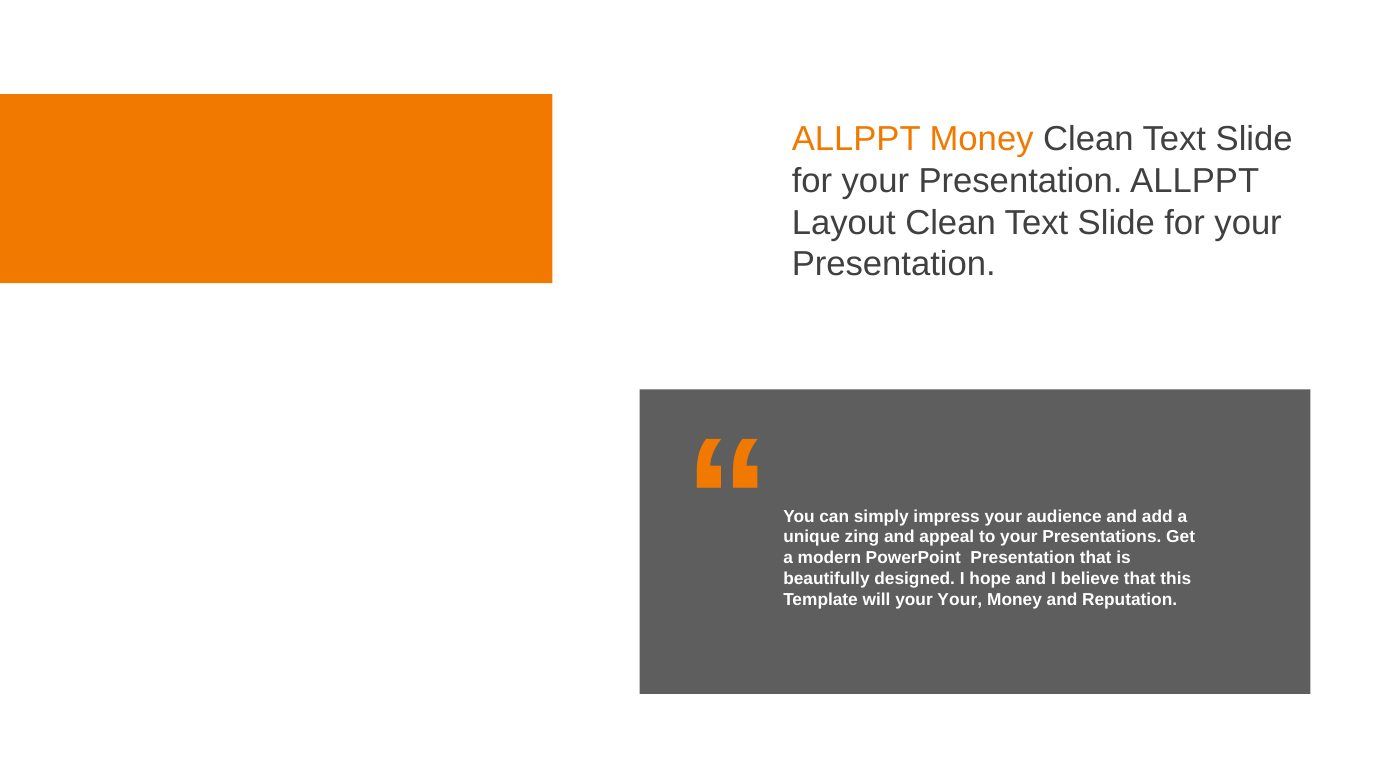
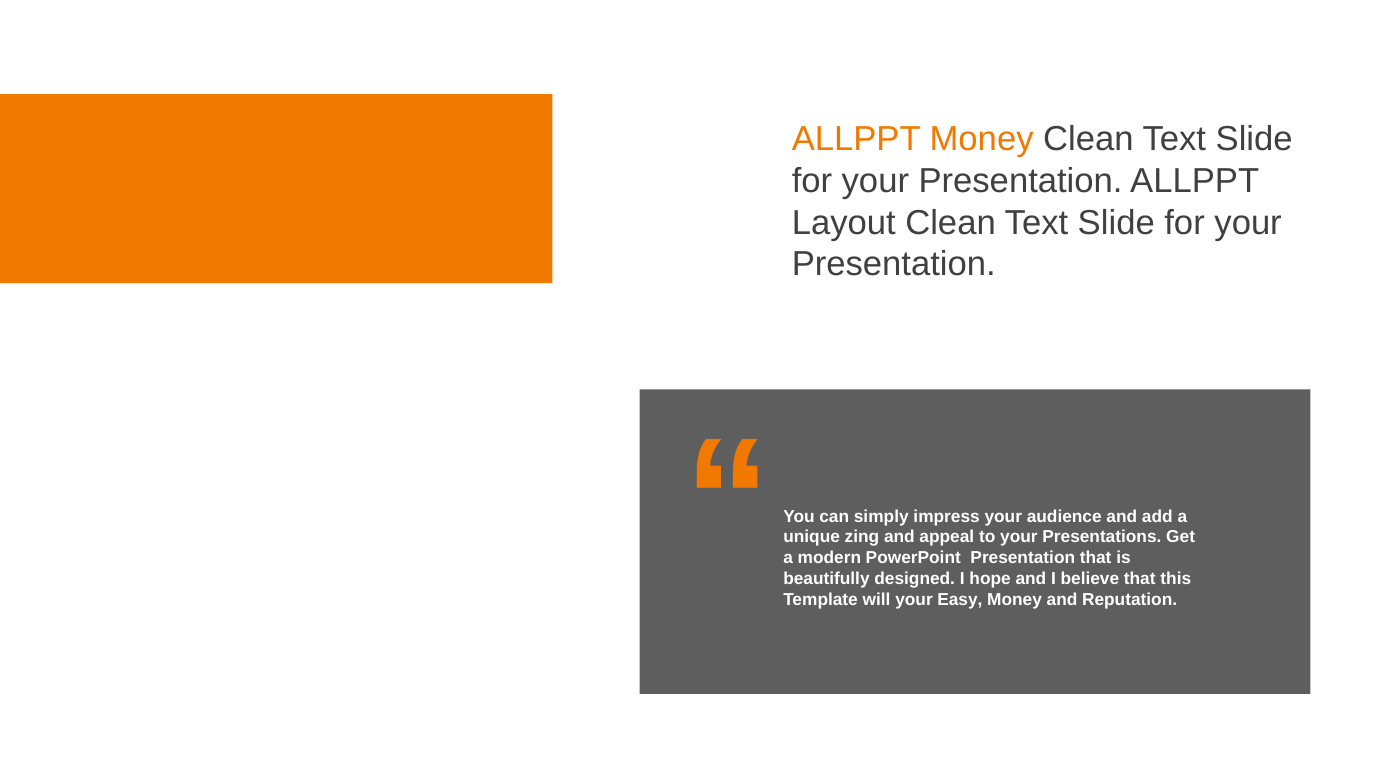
your Your: Your -> Easy (960, 600)
